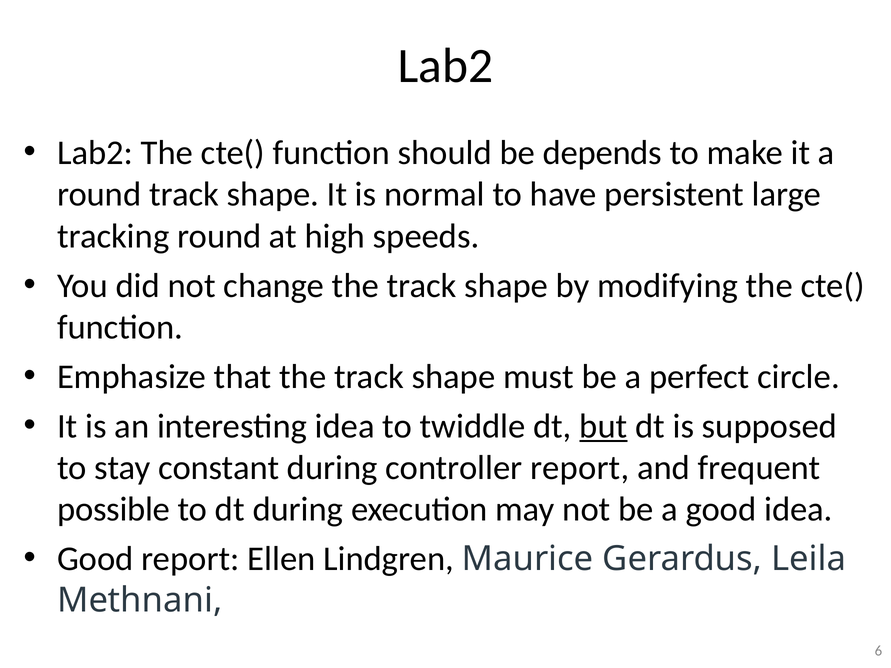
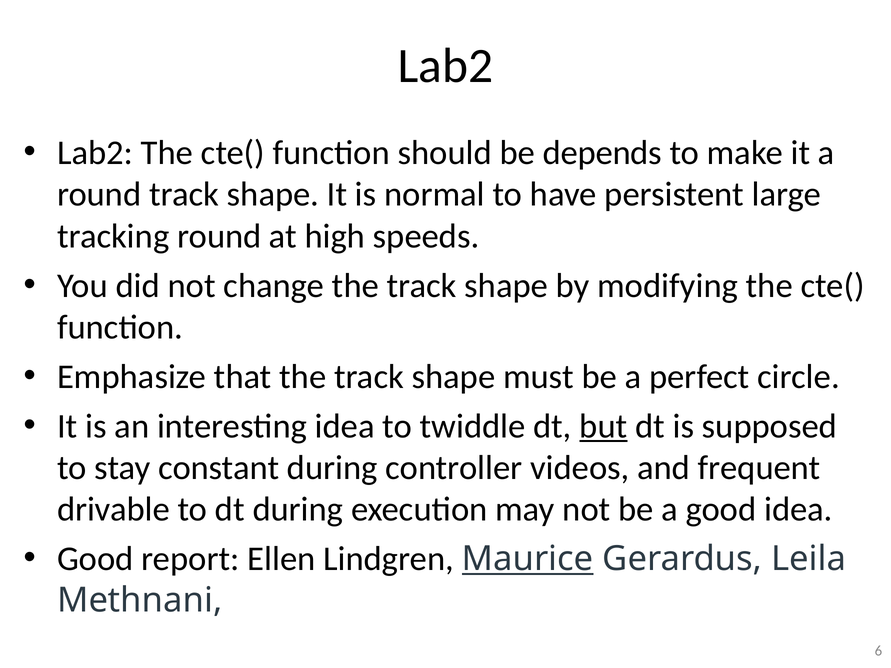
controller report: report -> videos (580, 468)
possible: possible -> drivable (114, 510)
Maurice underline: none -> present (528, 559)
